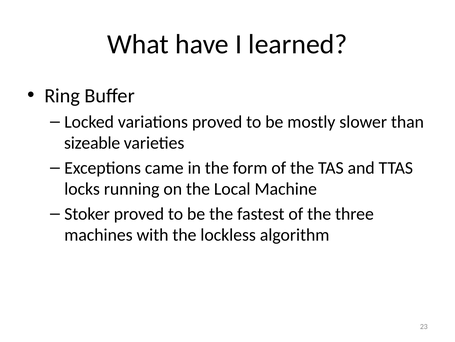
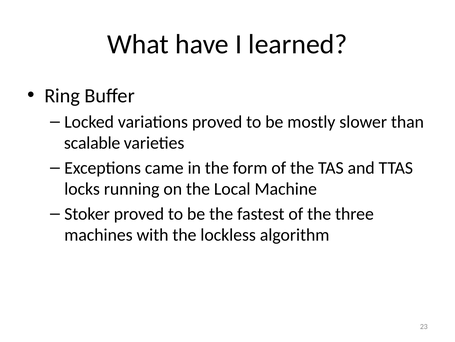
sizeable: sizeable -> scalable (92, 143)
